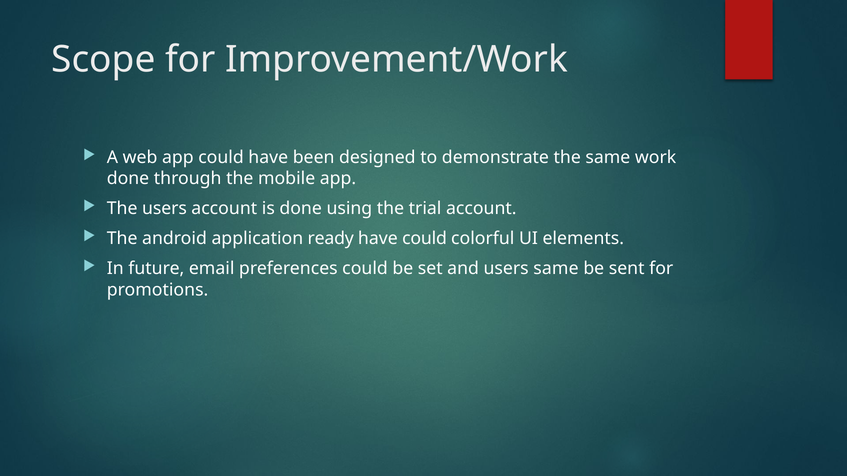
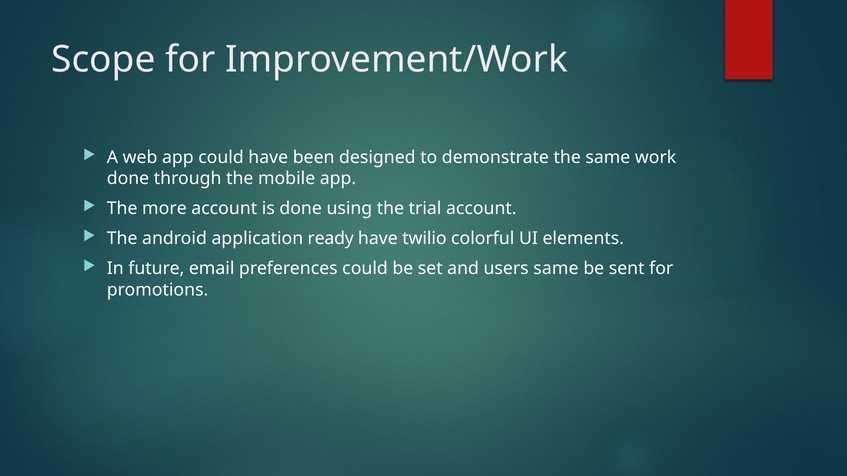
The users: users -> more (164, 209)
have could: could -> twilio (424, 239)
